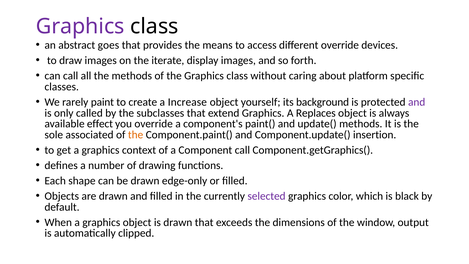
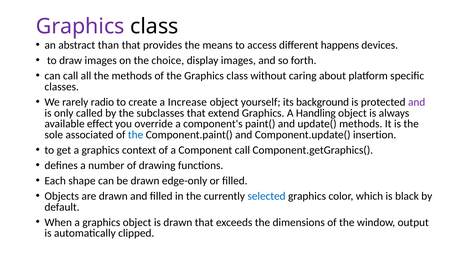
goes: goes -> than (108, 45)
different override: override -> happens (340, 45)
iterate: iterate -> choice (168, 60)
paint: paint -> radio (102, 102)
Replaces: Replaces -> Handling (316, 113)
the colour: orange -> blue (136, 135)
selected colour: purple -> blue (267, 196)
